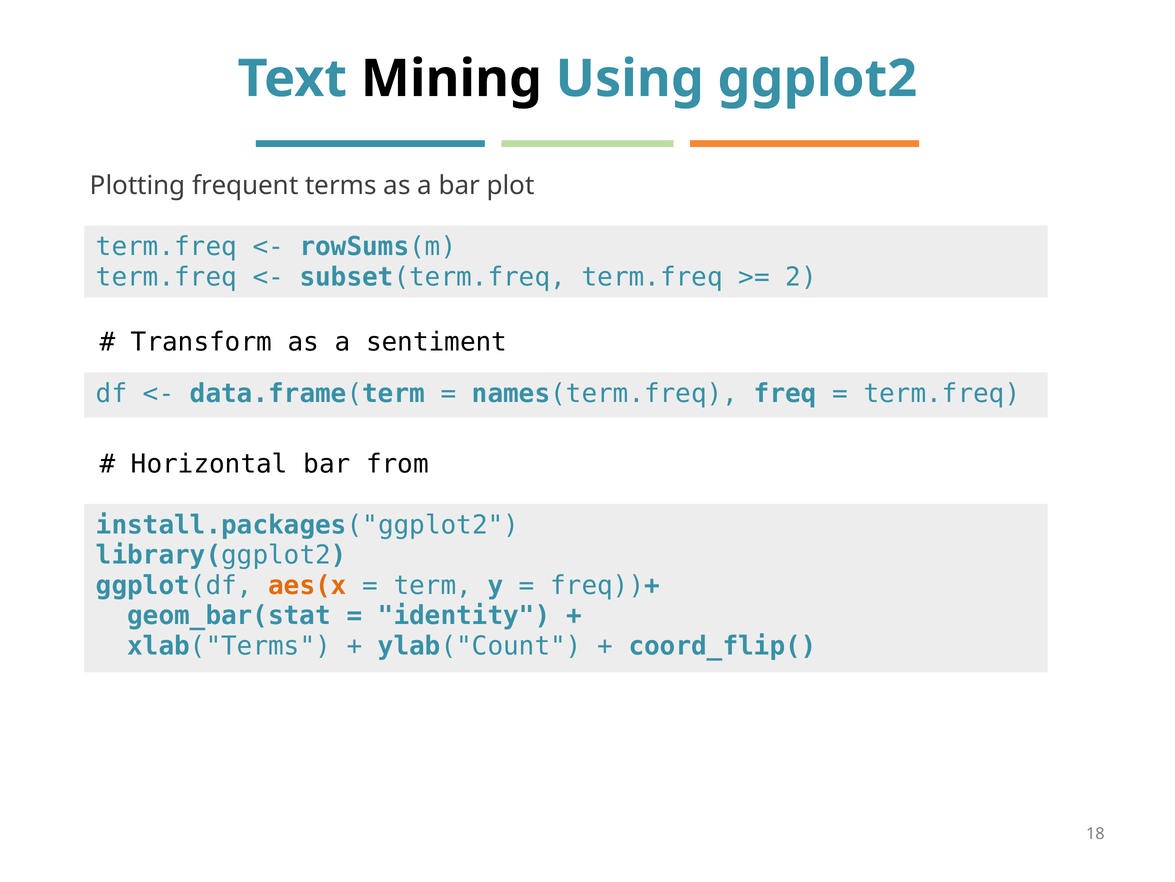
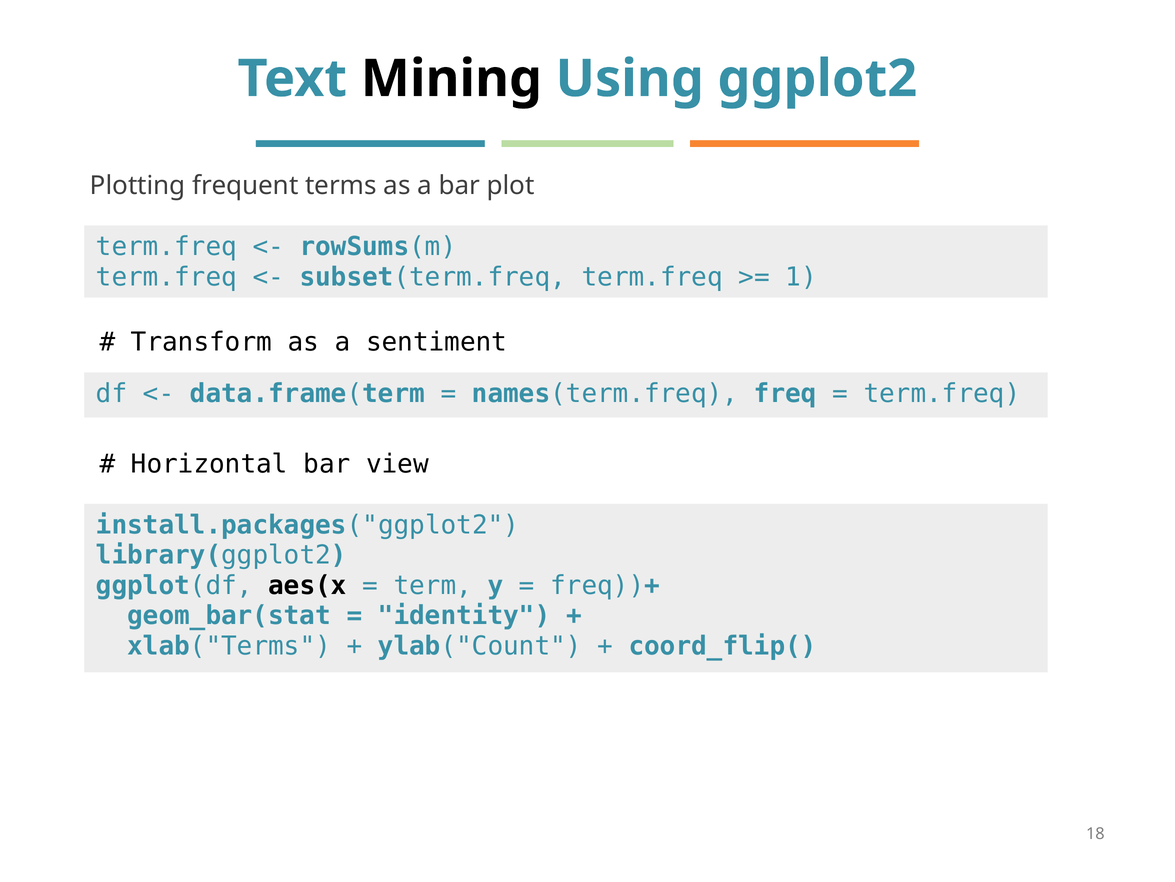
2: 2 -> 1 (801, 277)
from: from -> view (398, 464)
aes(x colour: orange -> black (307, 585)
